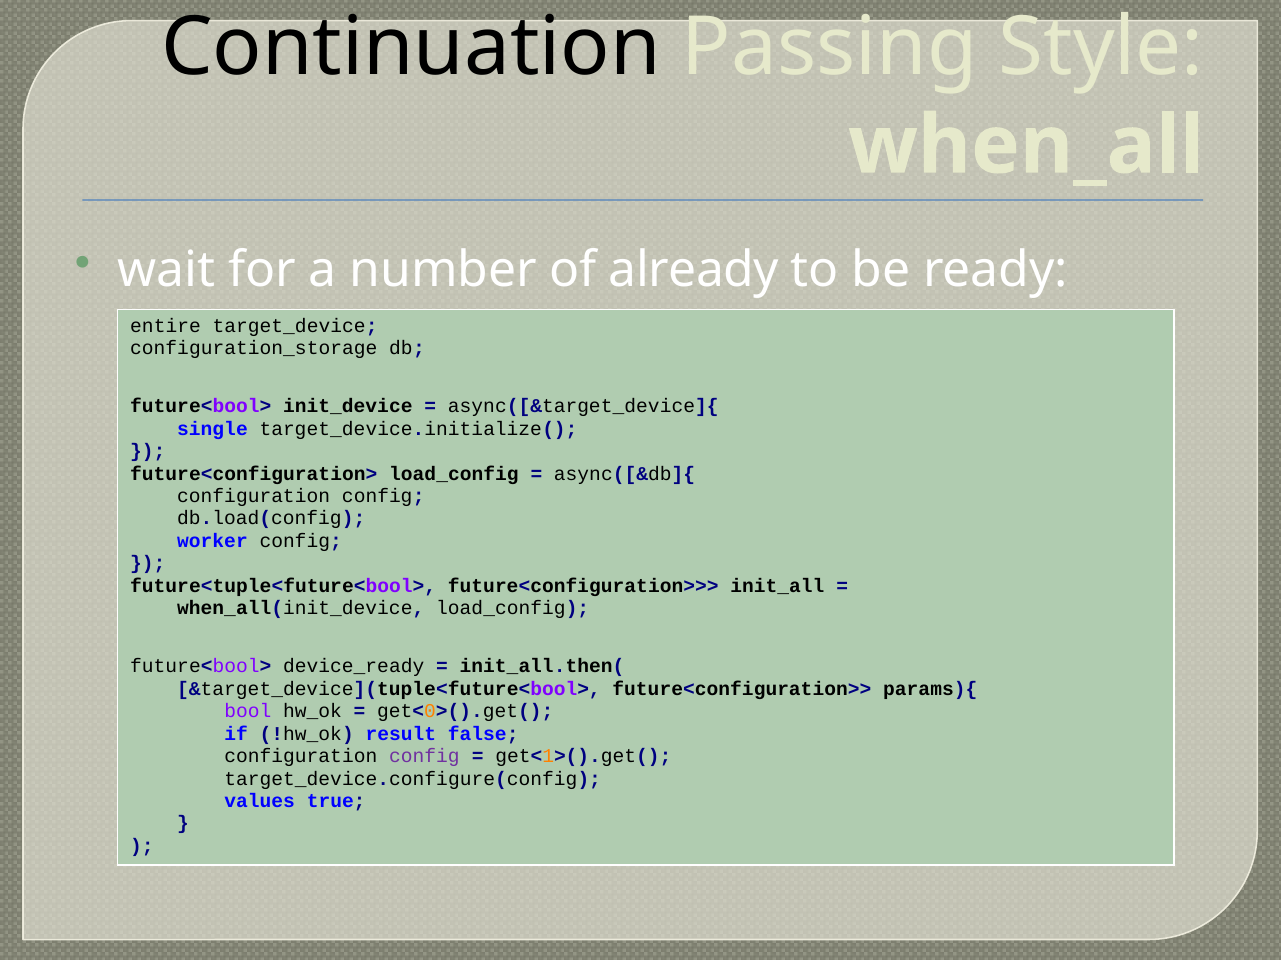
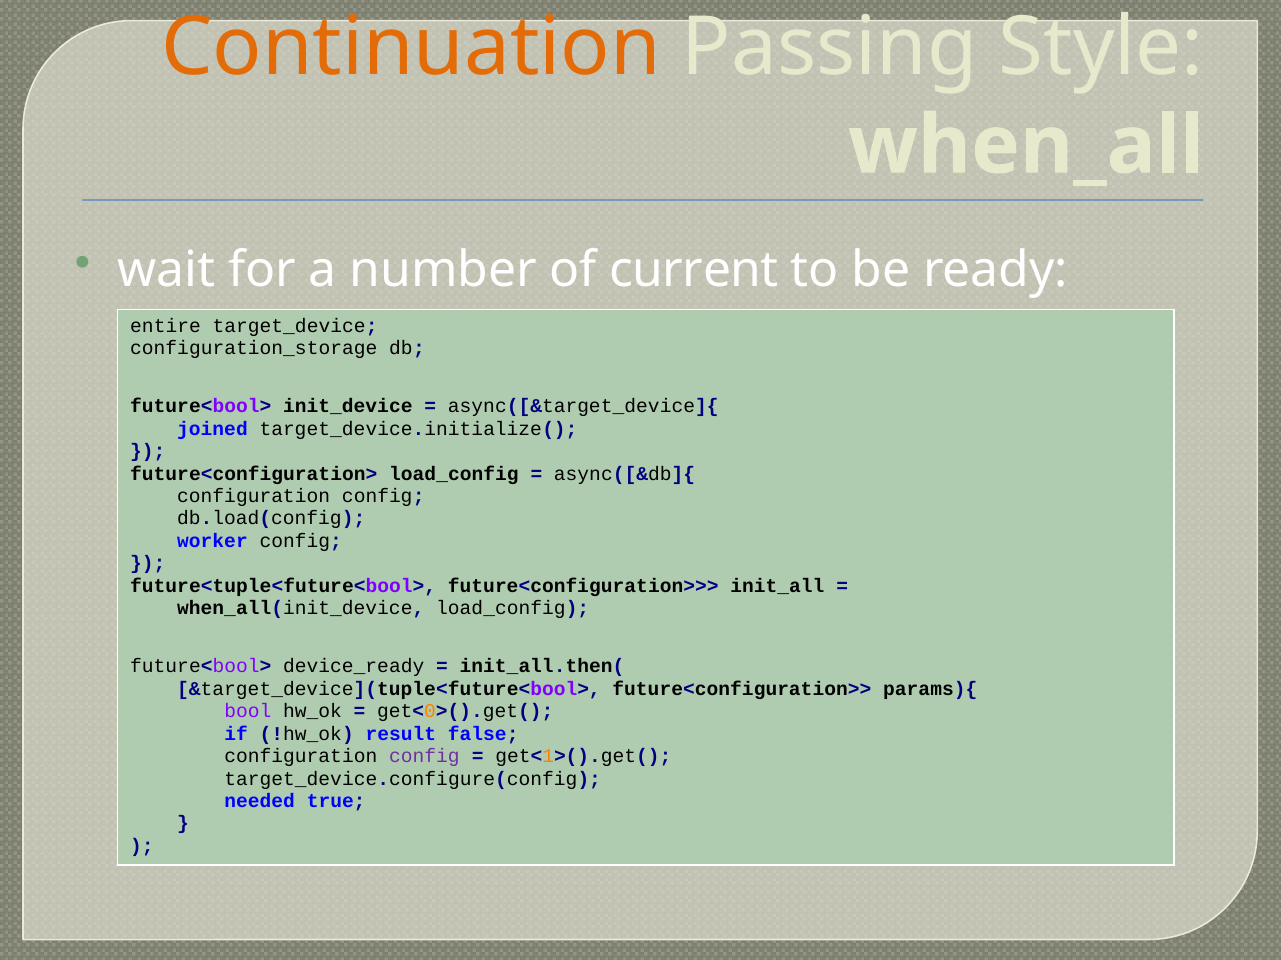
Continuation colour: black -> orange (411, 48)
already: already -> current (694, 270)
single: single -> joined (212, 429)
values: values -> needed (260, 802)
